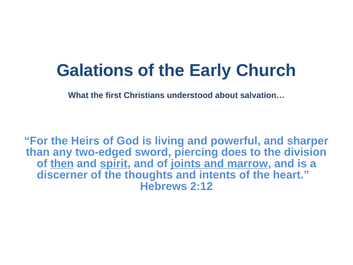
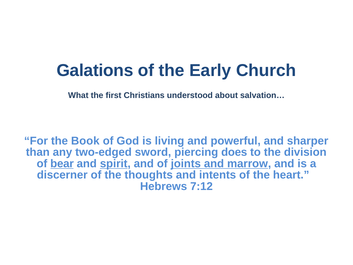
Heirs: Heirs -> Book (85, 141)
then: then -> bear (62, 163)
2:12: 2:12 -> 7:12 (201, 186)
